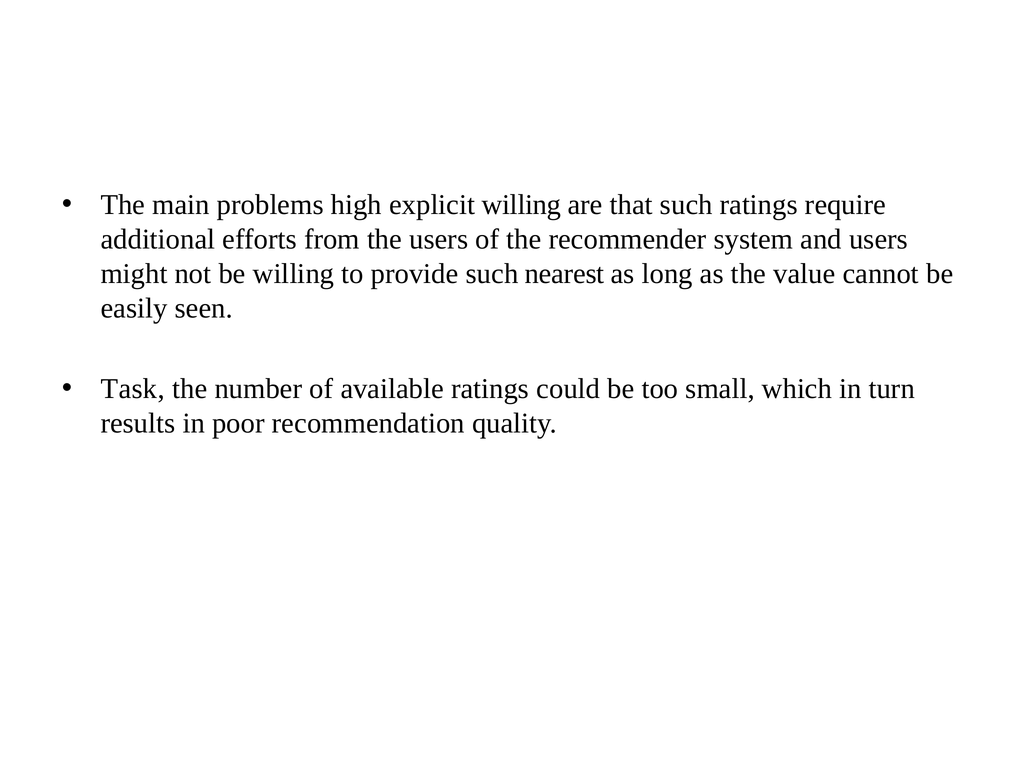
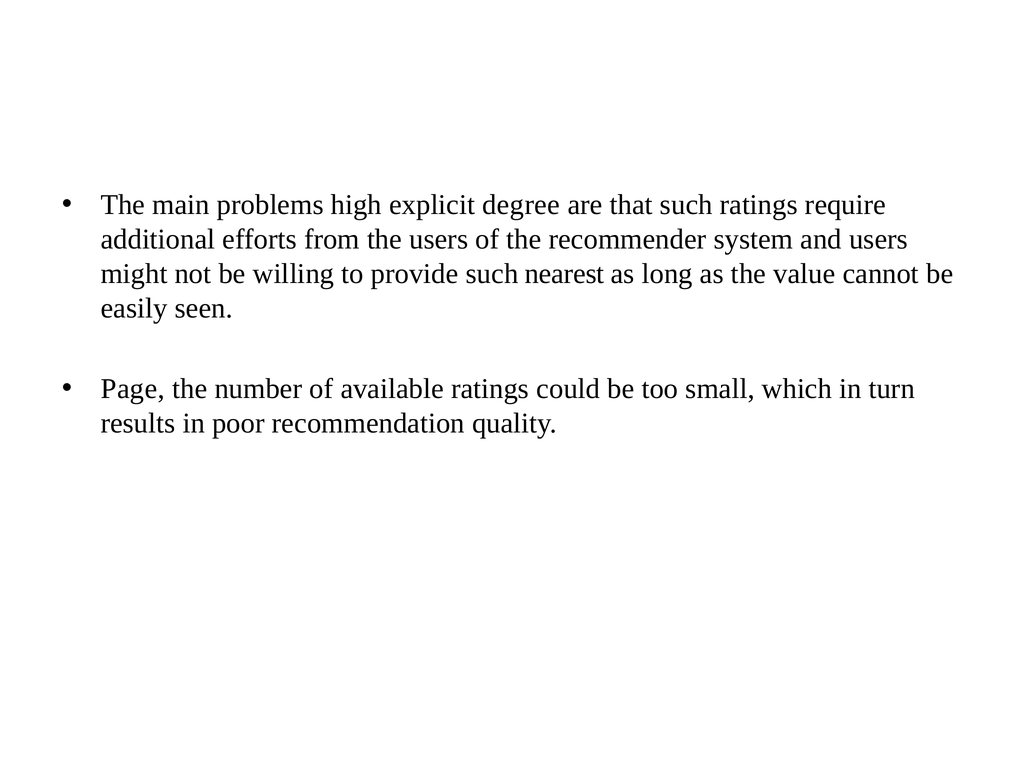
explicit willing: willing -> degree (521, 205)
Task: Task -> Page (133, 389)
